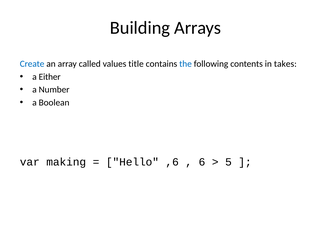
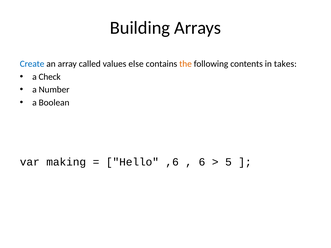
title: title -> else (136, 64)
the colour: blue -> orange (186, 64)
Either: Either -> Check (50, 77)
